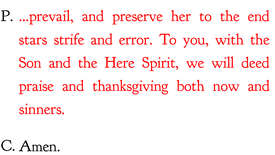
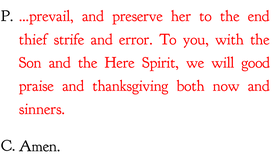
stars: stars -> thief (33, 39)
deed: deed -> good (256, 62)
